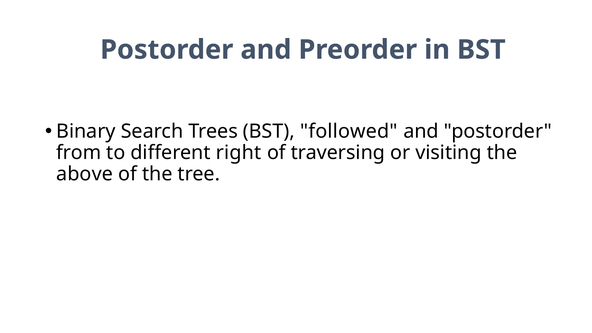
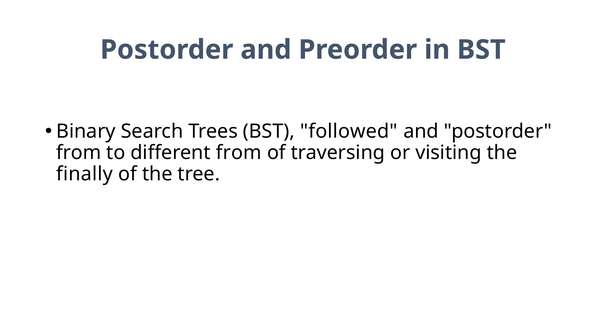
different right: right -> from (239, 153)
above: above -> finally (85, 174)
